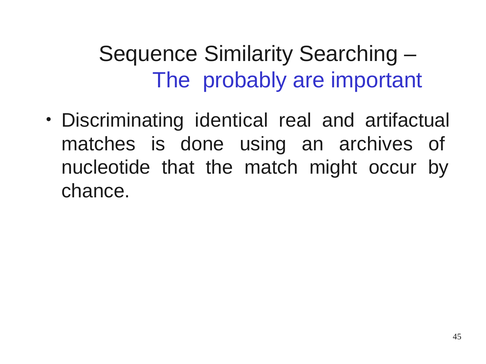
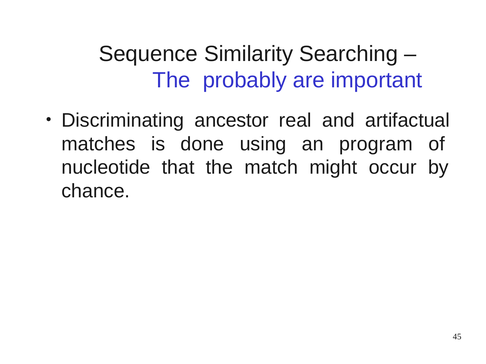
identical: identical -> ancestor (232, 121)
archives: archives -> program (376, 144)
